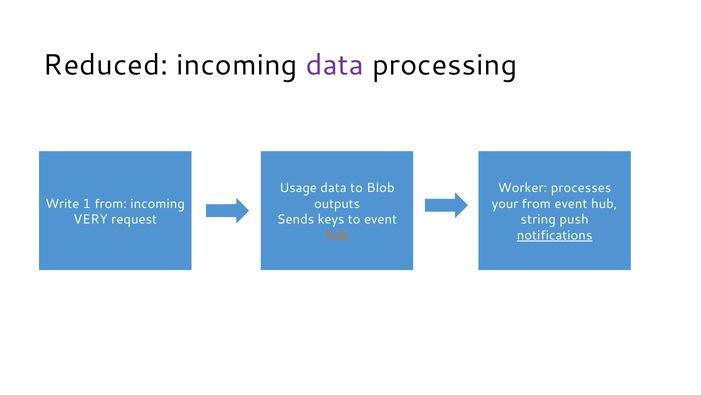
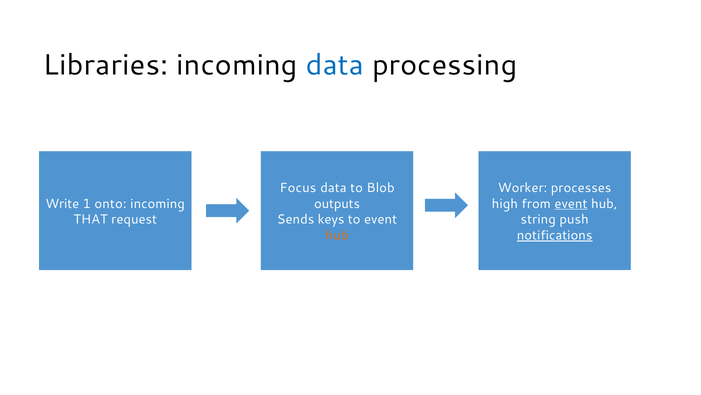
Reduced: Reduced -> Libraries (106, 65)
data colour: purple -> blue (335, 65)
Usage: Usage -> Focus (298, 188)
1 from: from -> onto (111, 203)
your: your -> high (505, 203)
event underline: none -> present (571, 203)
VERY: VERY -> THAT (91, 219)
